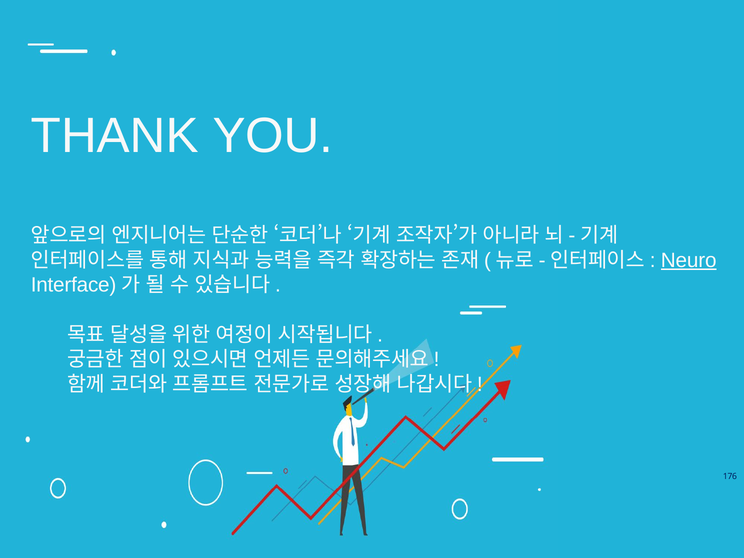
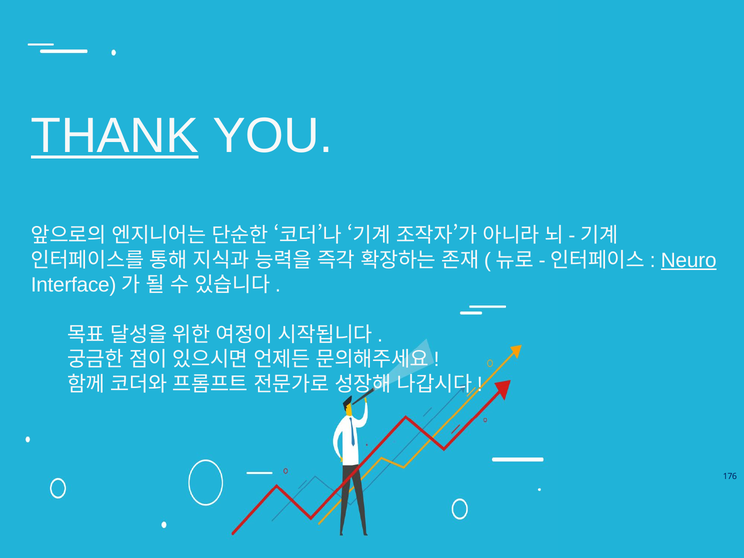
THANK underline: none -> present (115, 136)
